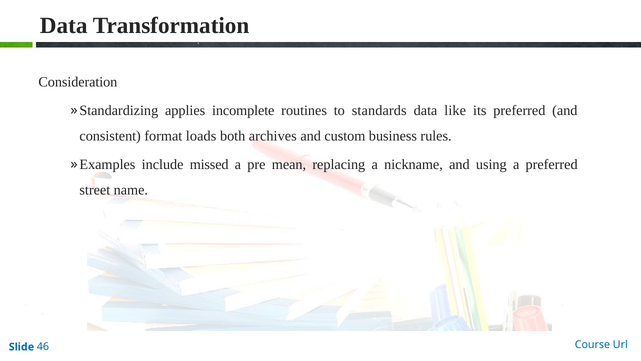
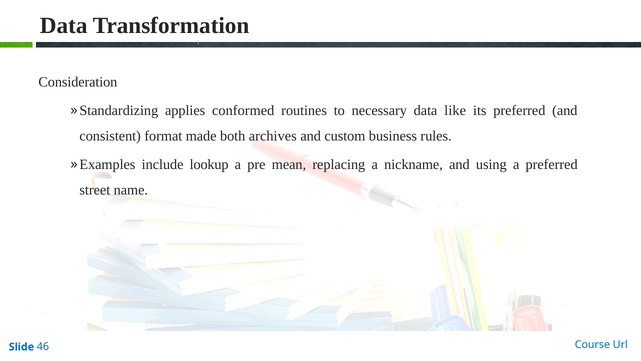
incomplete: incomplete -> conformed (243, 110)
standards: standards -> necessary (379, 110)
loads: loads -> made (201, 136)
missed: missed -> lookup (209, 164)
